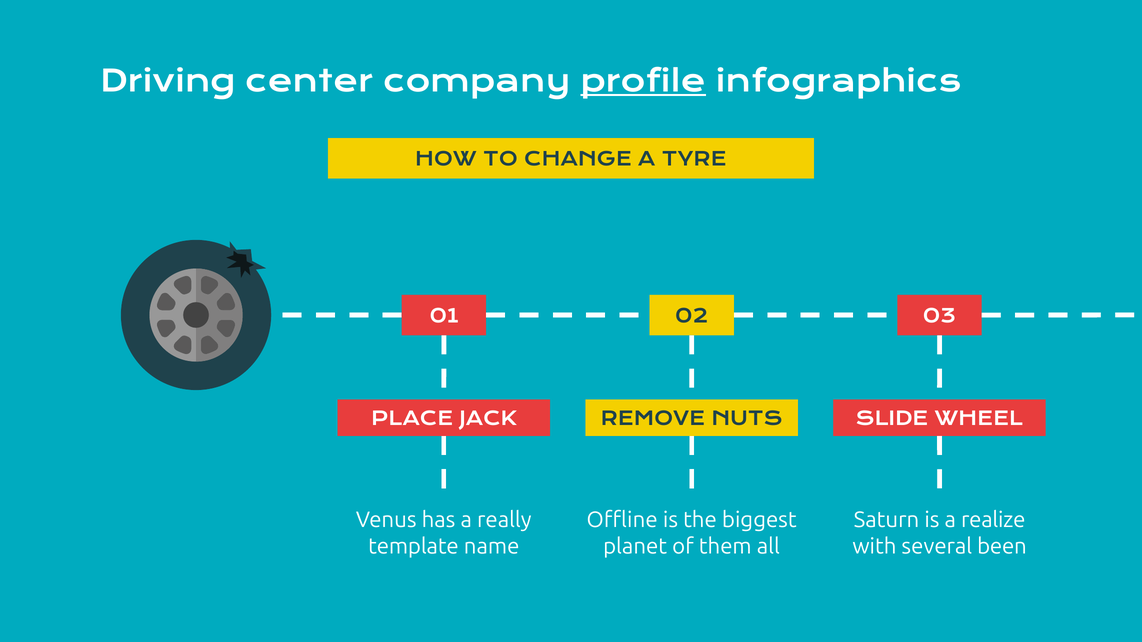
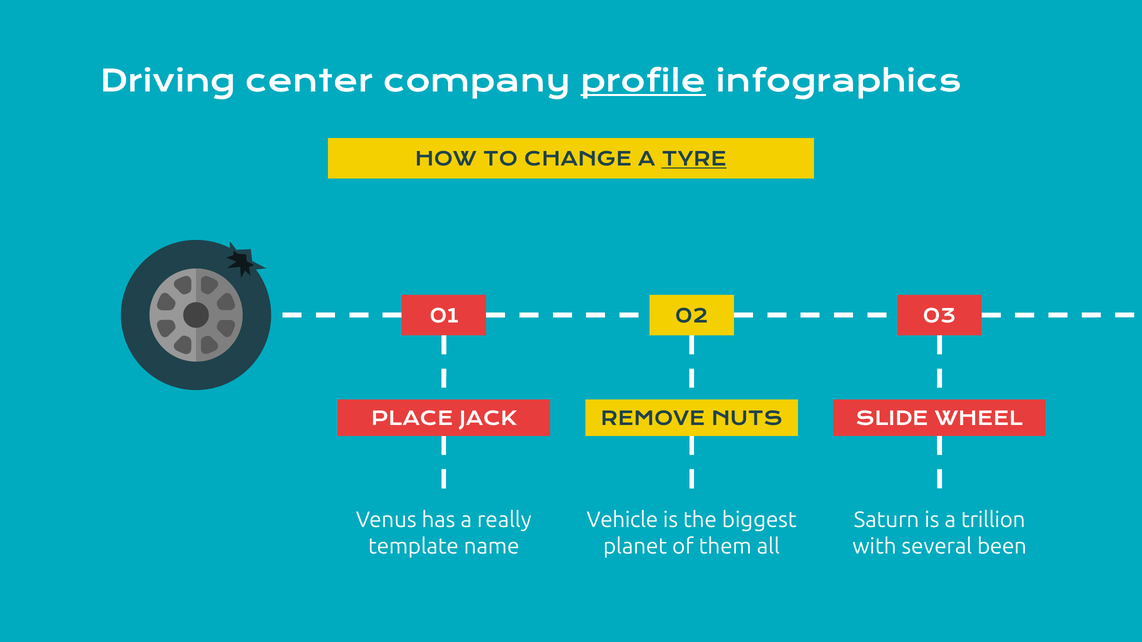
TYRE underline: none -> present (694, 160)
Offline: Offline -> Vehicle (622, 520)
realize: realize -> trillion (993, 520)
